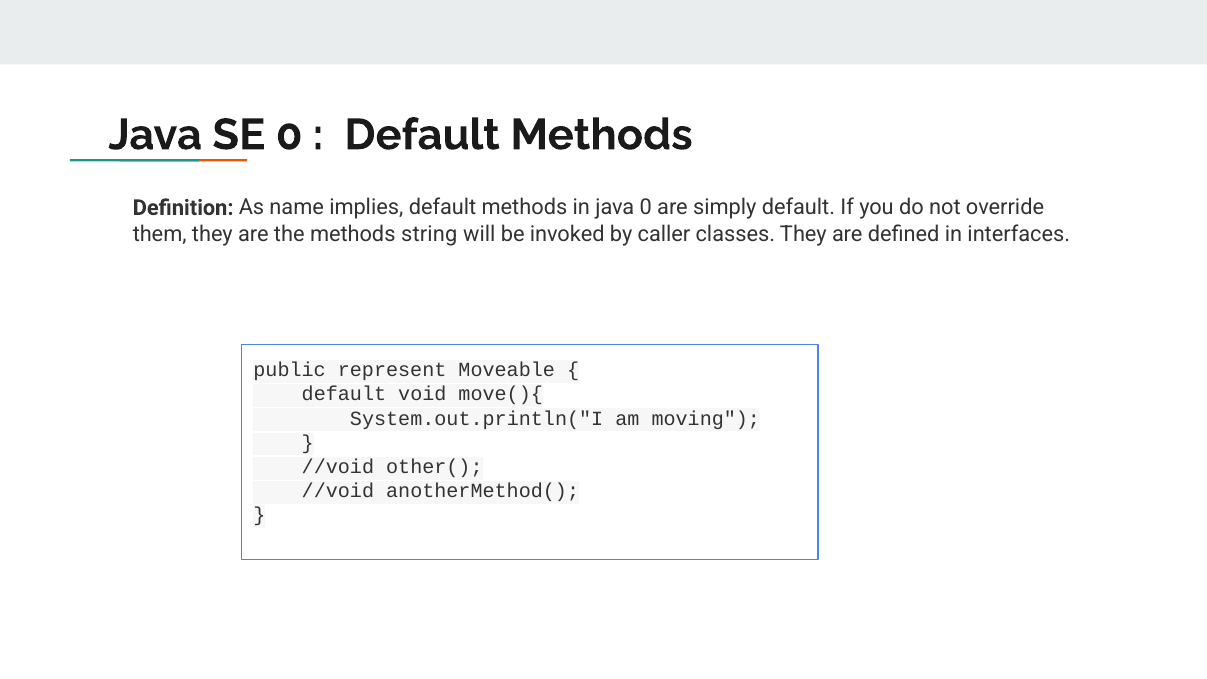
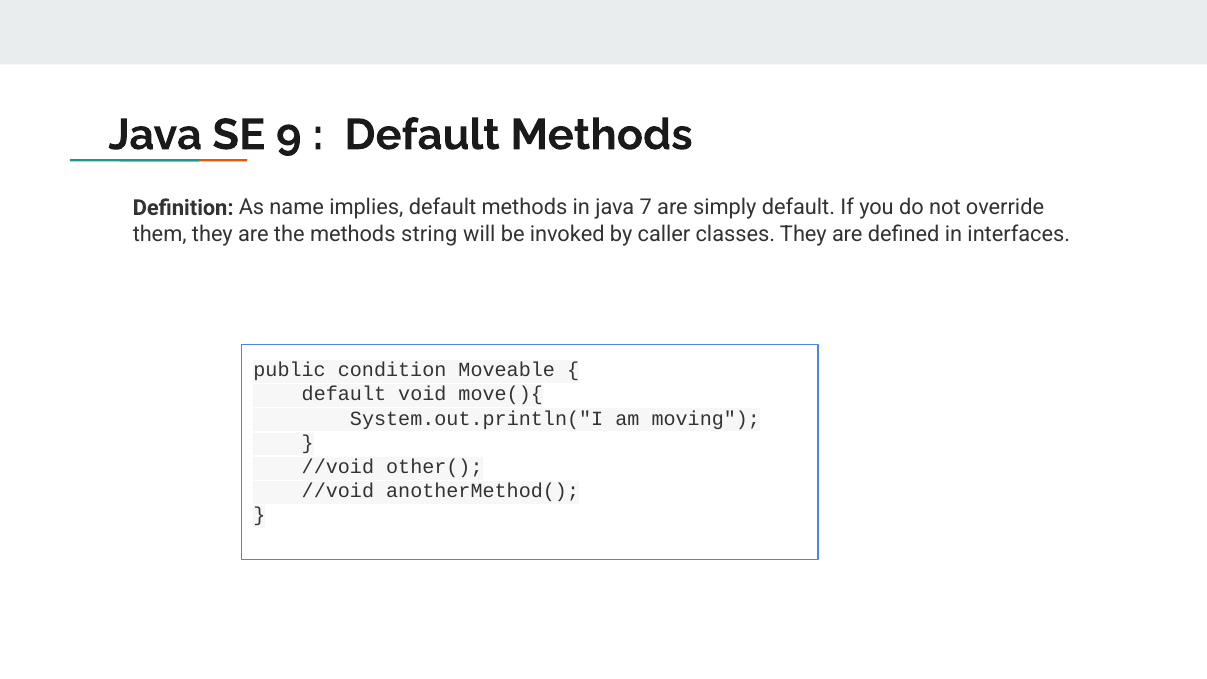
SE 0: 0 -> 9 (289, 135)
java 0: 0 -> 7 (646, 208)
represent: represent -> condition (392, 370)
